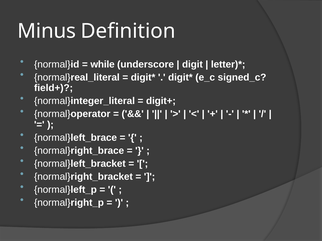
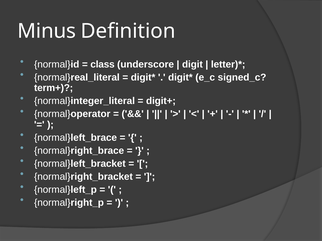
while: while -> class (103, 65)
field+: field+ -> term+ (54, 88)
